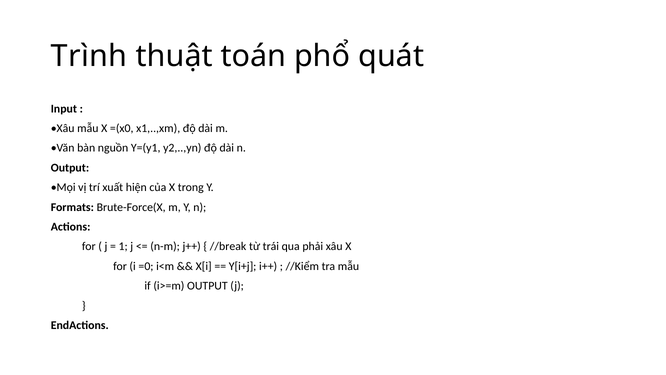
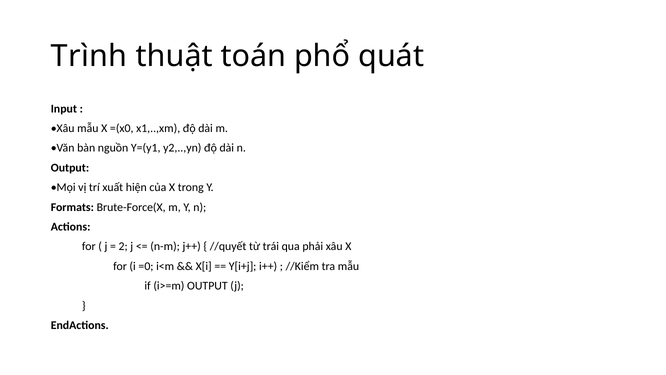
1: 1 -> 2 (123, 246)
//break: //break -> //quyết (228, 246)
